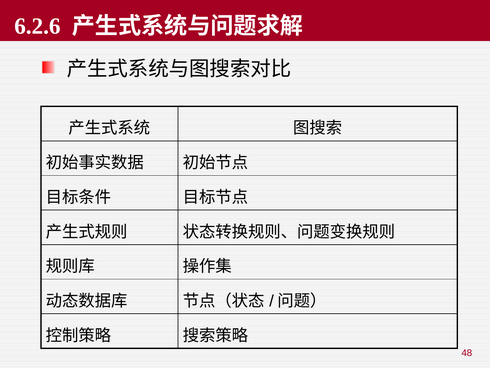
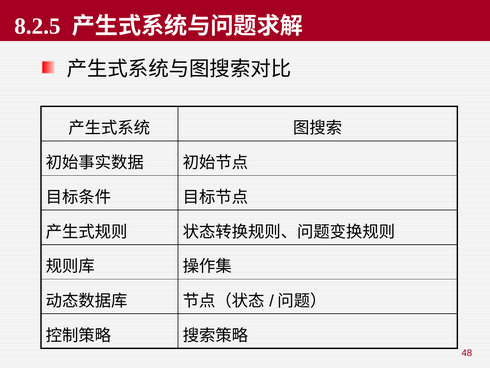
6.2.6: 6.2.6 -> 8.2.5 (37, 26)
